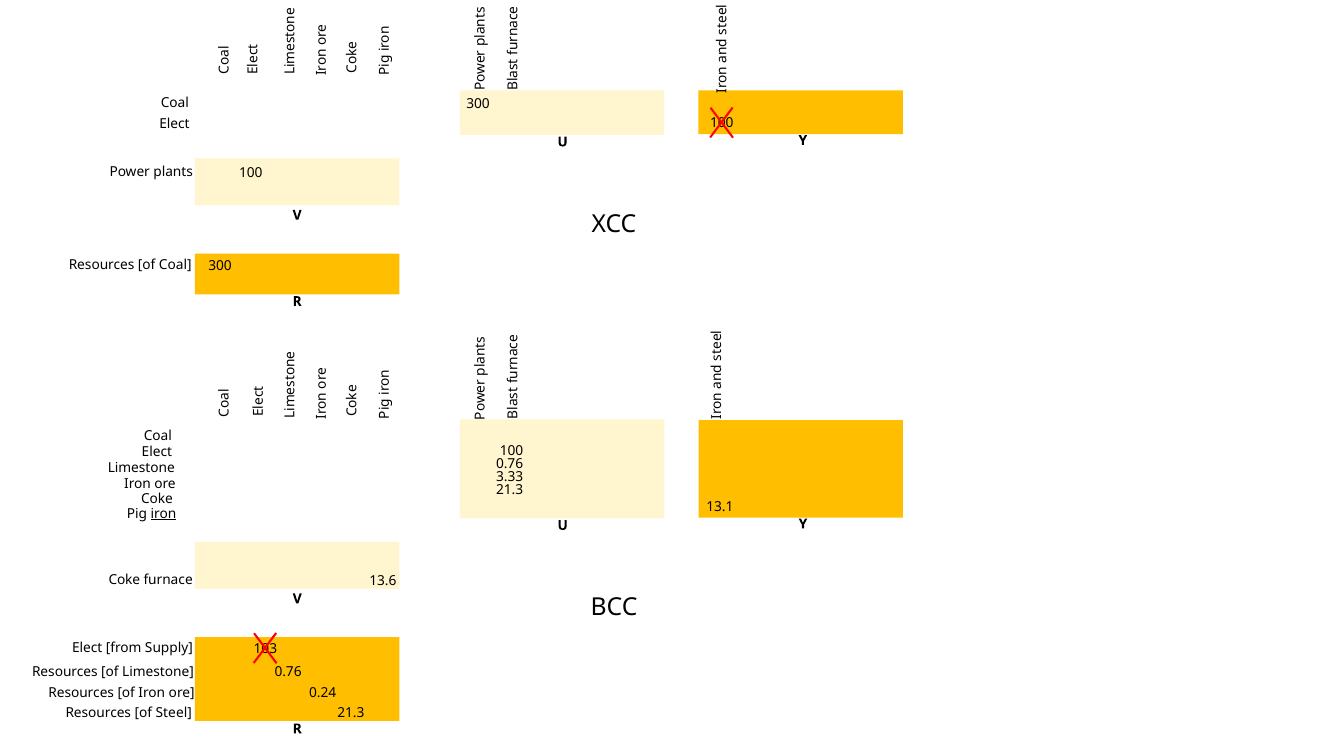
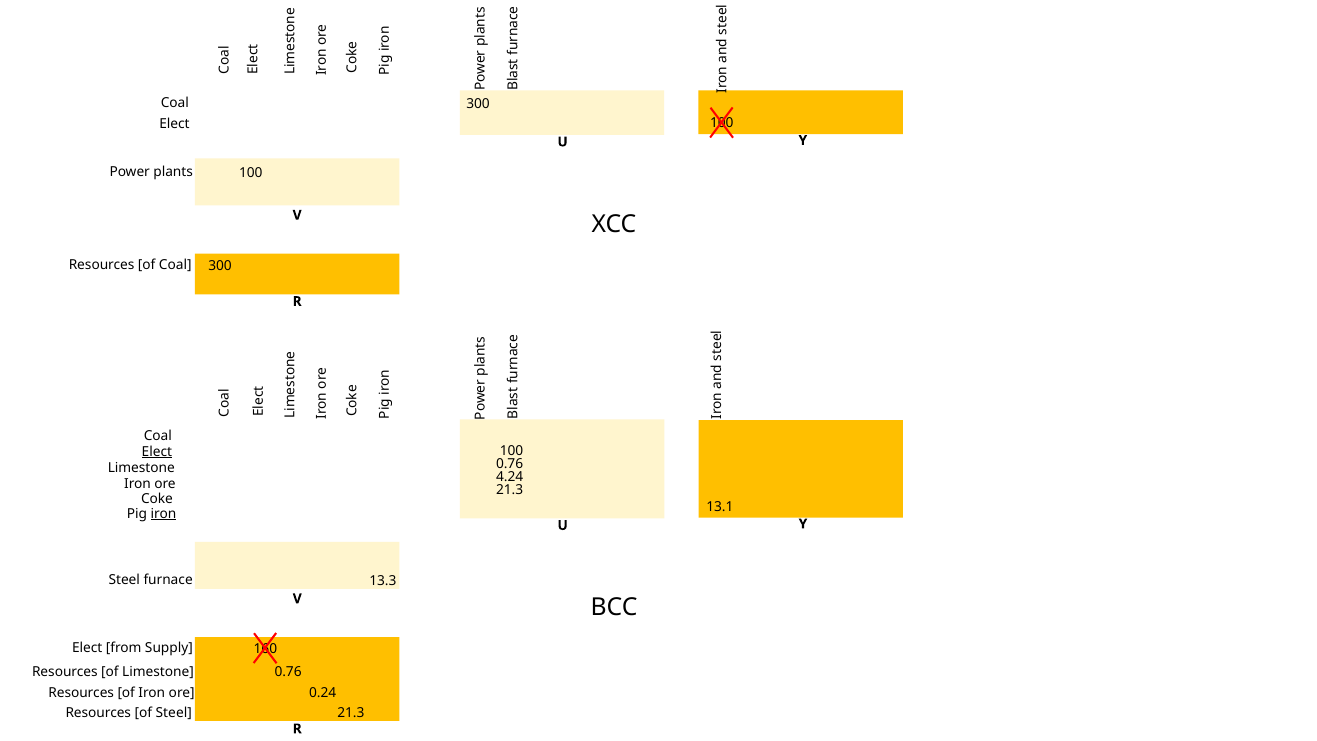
Elect underline: none -> present (157, 452)
3.33: 3.33 -> 4.24 (510, 476)
Coke: Coke -> Steel (124, 580)
13.6: 13.6 -> 13.3 (383, 581)
103: 103 -> 160 (265, 649)
